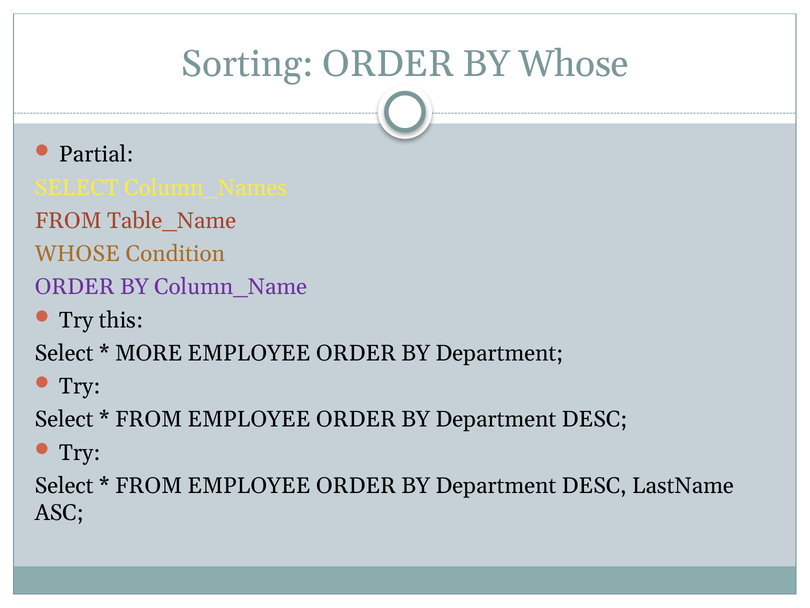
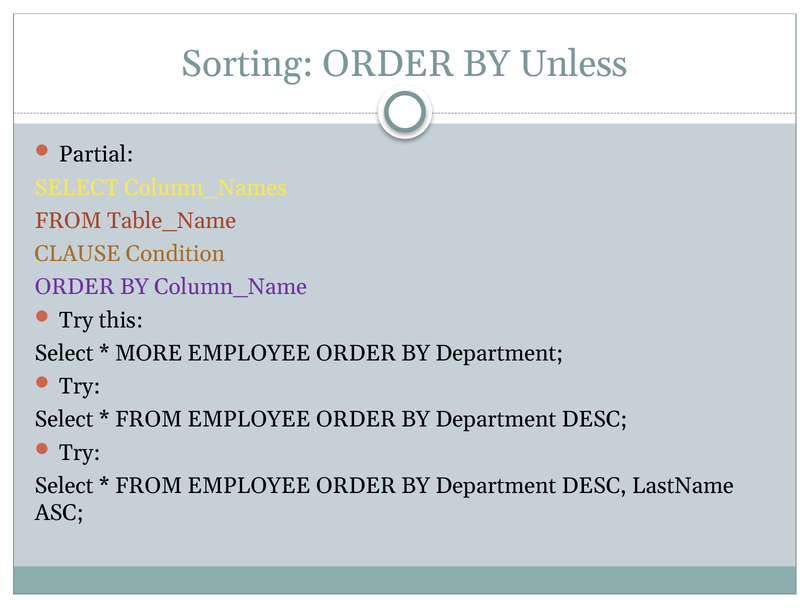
BY Whose: Whose -> Unless (573, 64)
WHOSE: WHOSE -> CLAUSE (78, 254)
